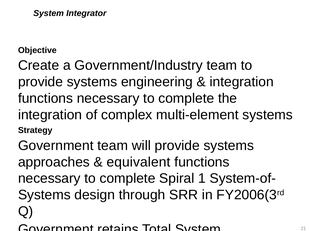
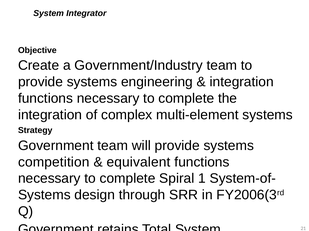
approaches: approaches -> competition (54, 163)
